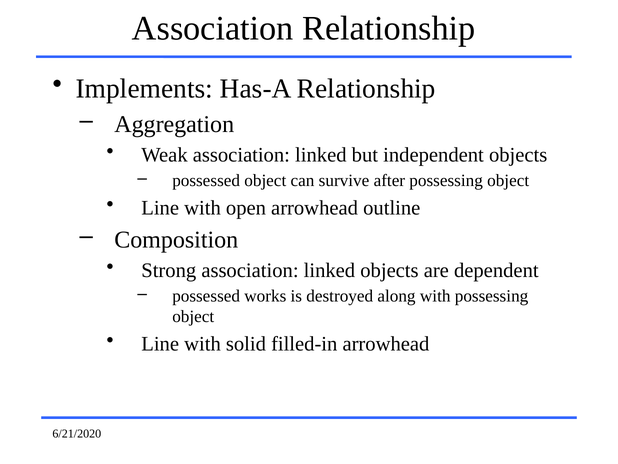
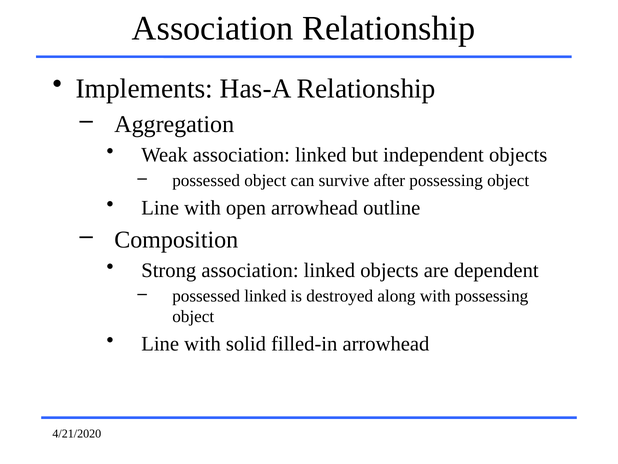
possessed works: works -> linked (265, 296)
6/21/2020: 6/21/2020 -> 4/21/2020 (77, 433)
